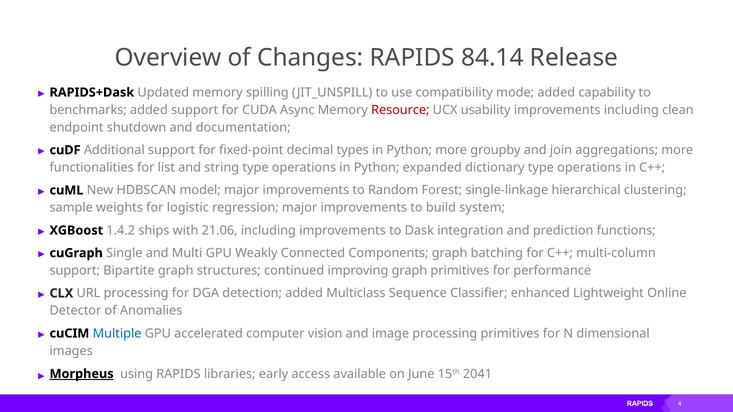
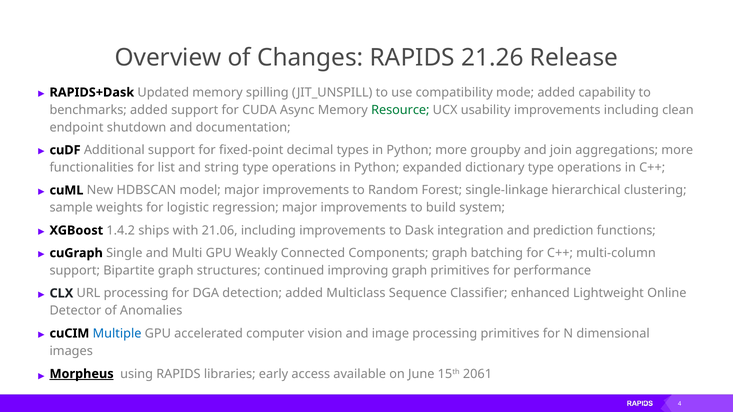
84.14: 84.14 -> 21.26 (492, 58)
Resource colour: red -> green (400, 110)
2041: 2041 -> 2061 (478, 374)
